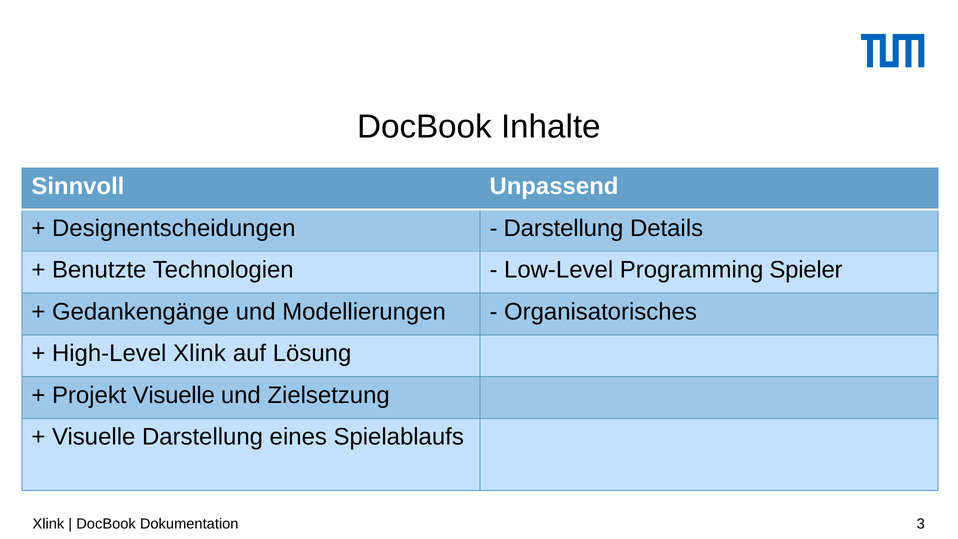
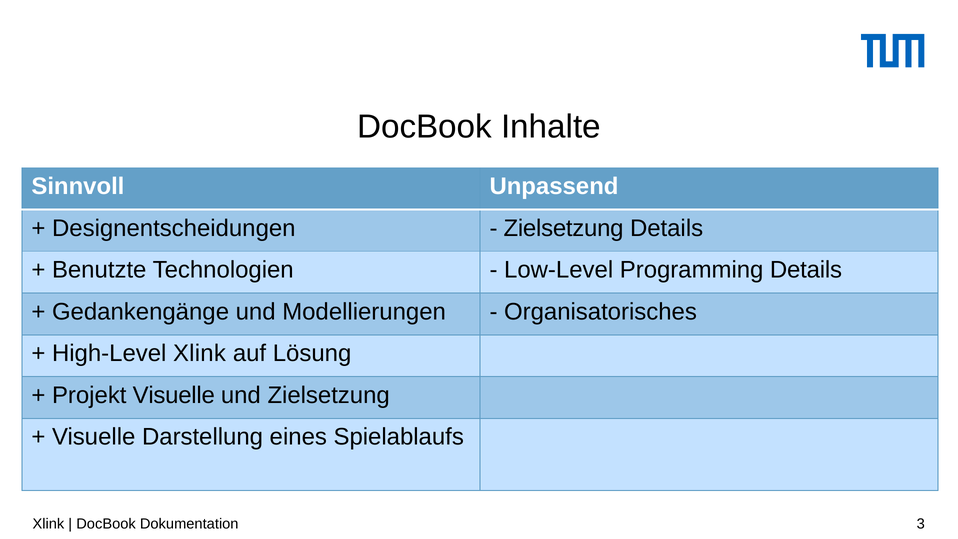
Darstellung: Darstellung -> Zielsetzung (564, 228)
Programming Spieler: Spieler -> Details (806, 270)
